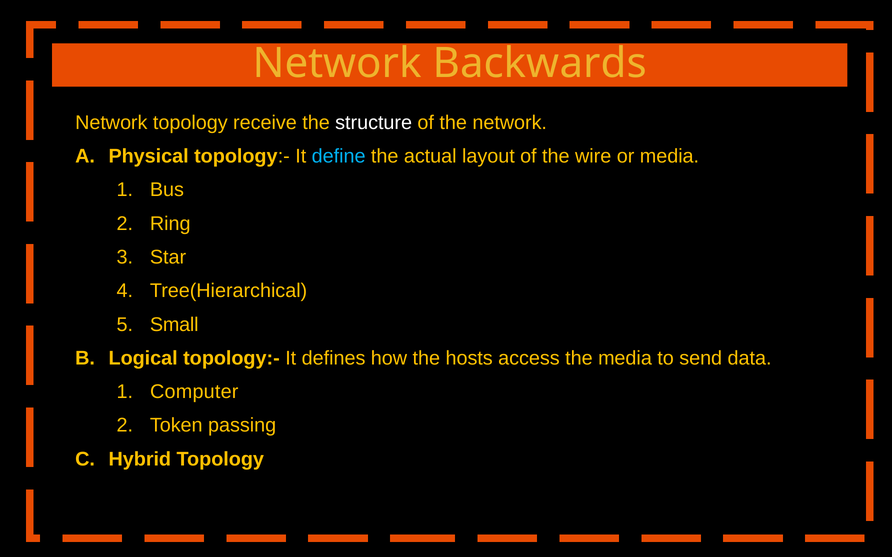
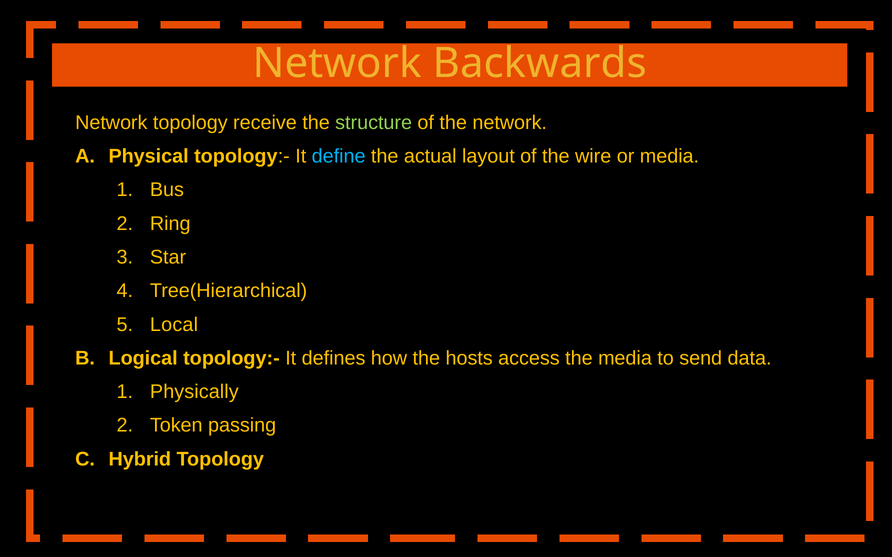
structure colour: white -> light green (374, 123)
Small: Small -> Local (174, 325)
Computer: Computer -> Physically (194, 392)
